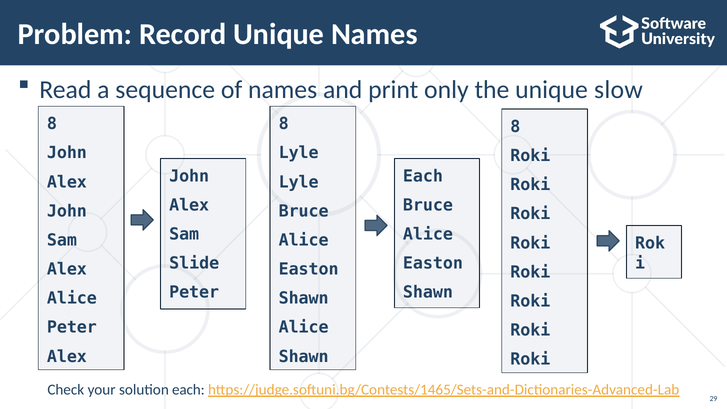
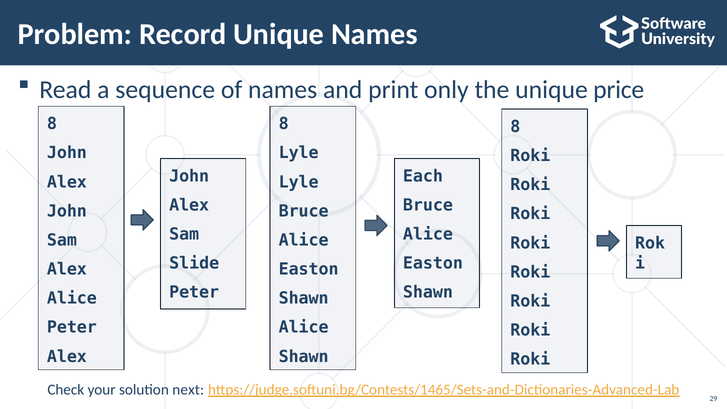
slow: slow -> price (619, 90)
solution each: each -> next (188, 390)
